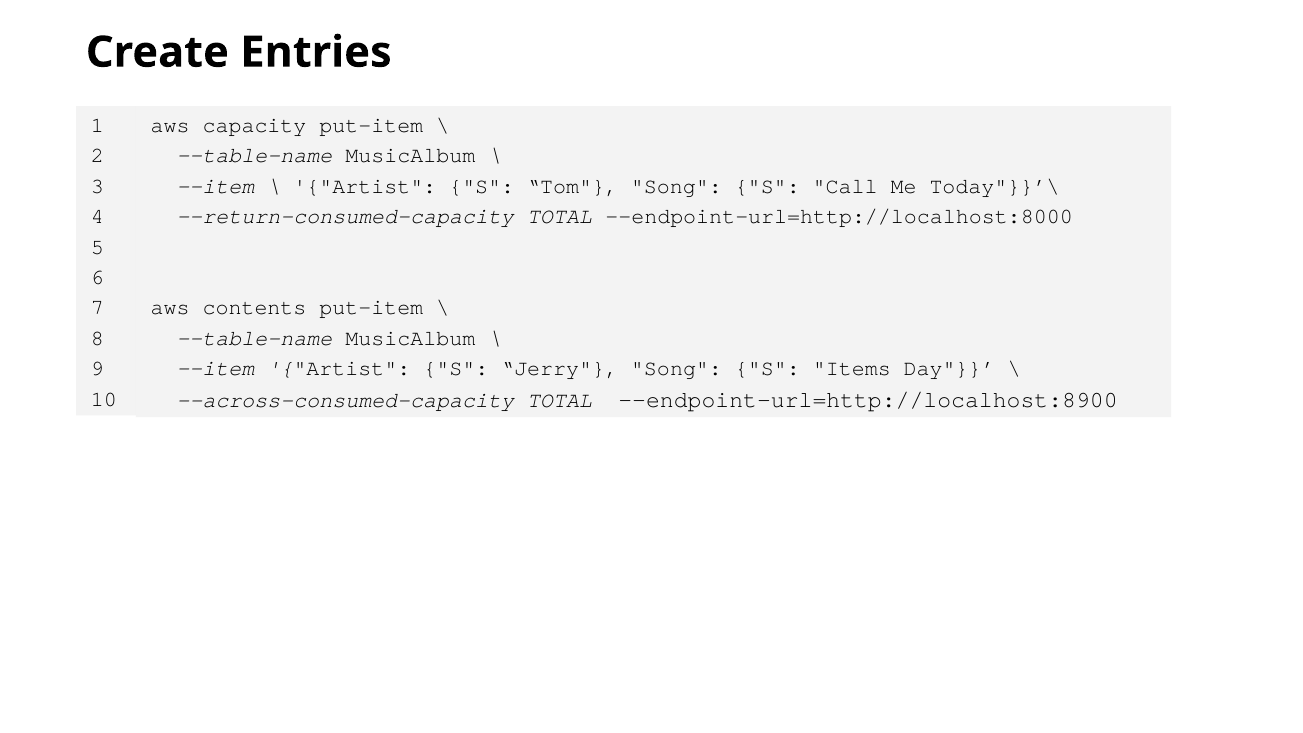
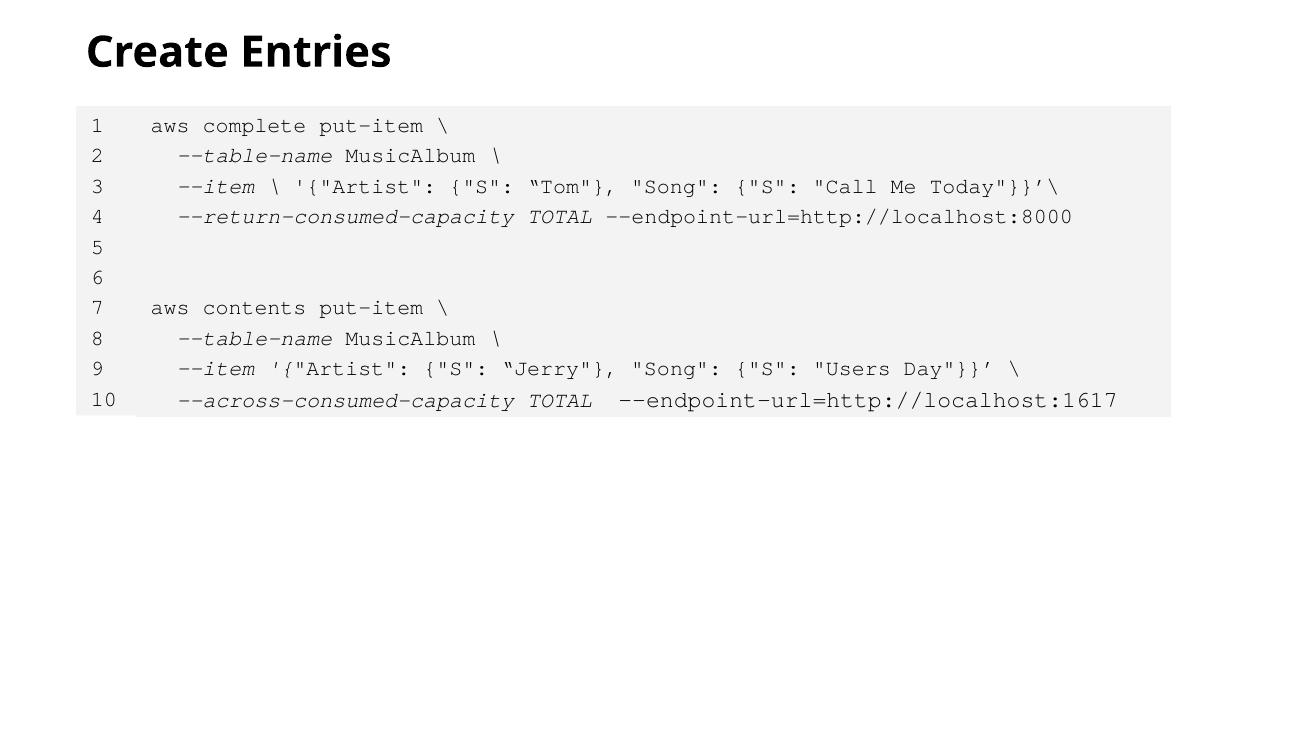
capacity: capacity -> complete (255, 125)
Items: Items -> Users (852, 369)
--endpoint-url=http://localhost:8900: --endpoint-url=http://localhost:8900 -> --endpoint-url=http://localhost:1617 (868, 400)
